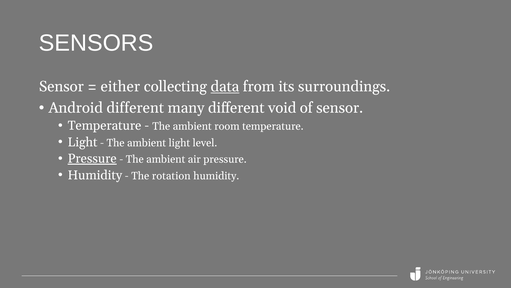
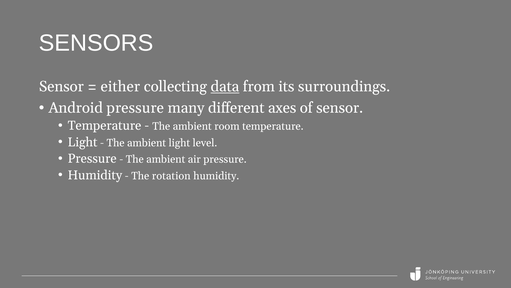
Android different: different -> pressure (135, 108)
void: void -> axes (282, 108)
Pressure underline: present -> none (92, 158)
